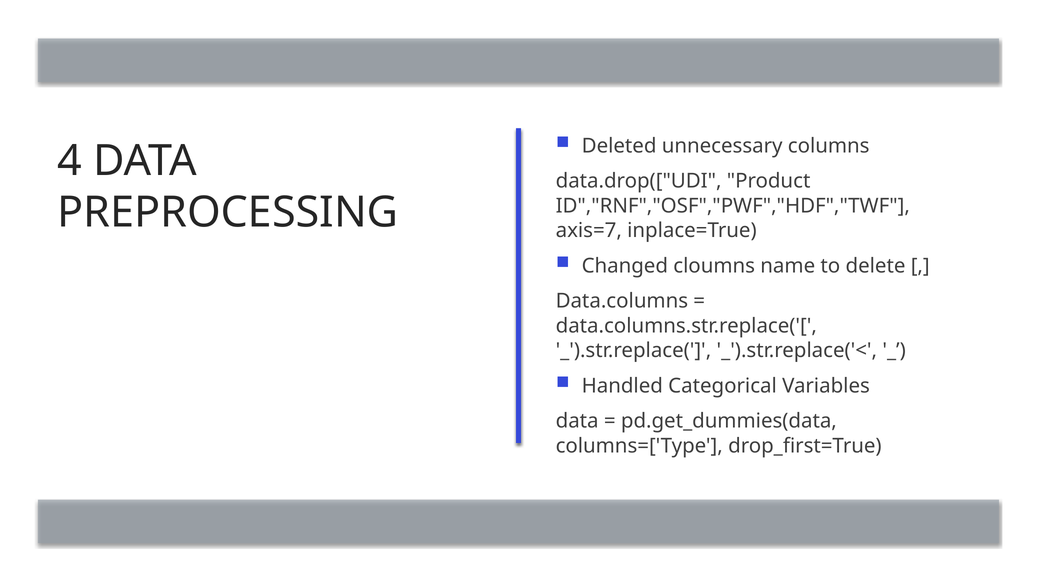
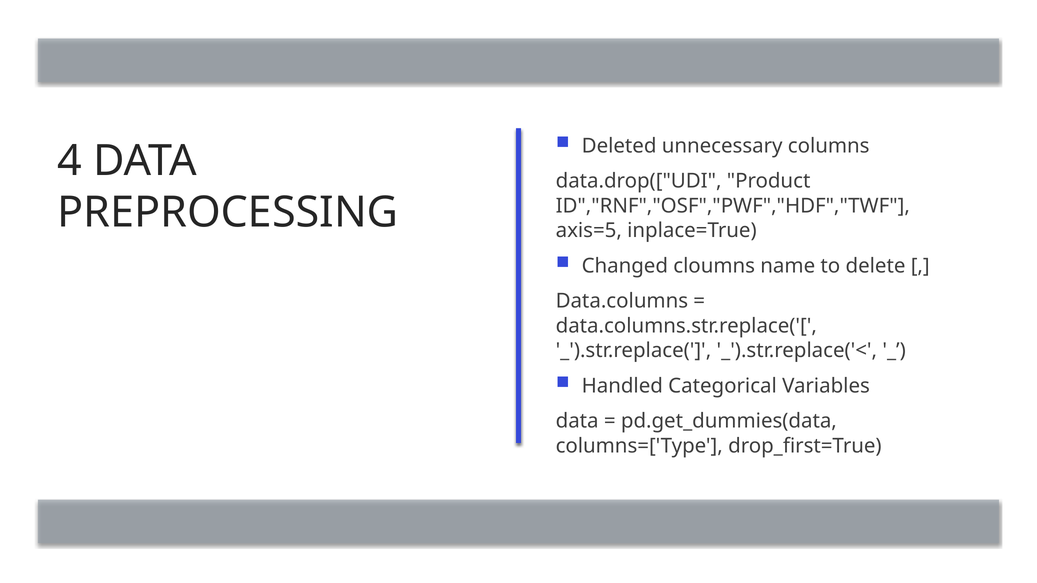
axis=7: axis=7 -> axis=5 (589, 231)
